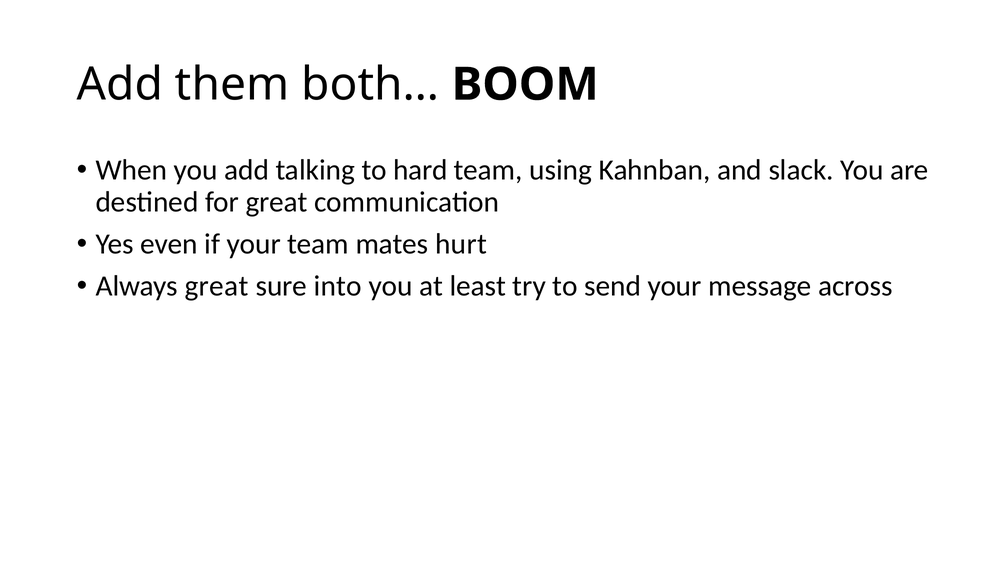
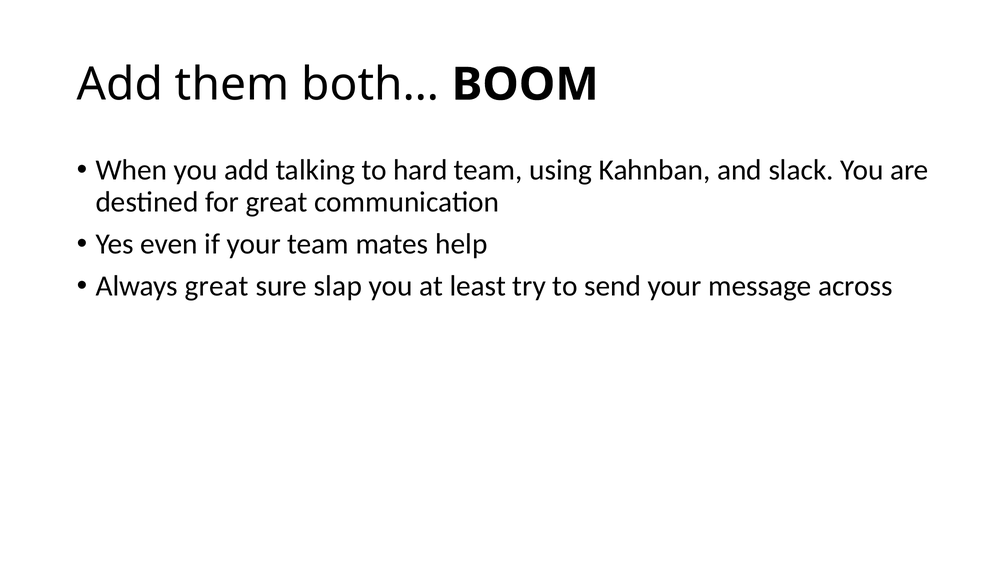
hurt: hurt -> help (461, 244)
into: into -> slap (338, 286)
